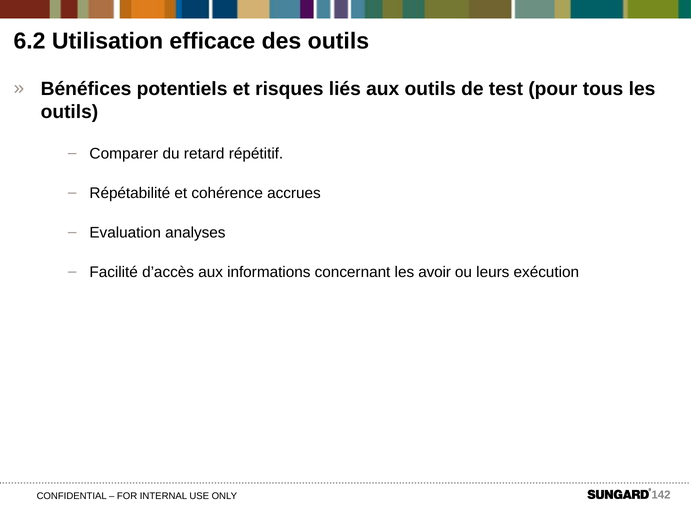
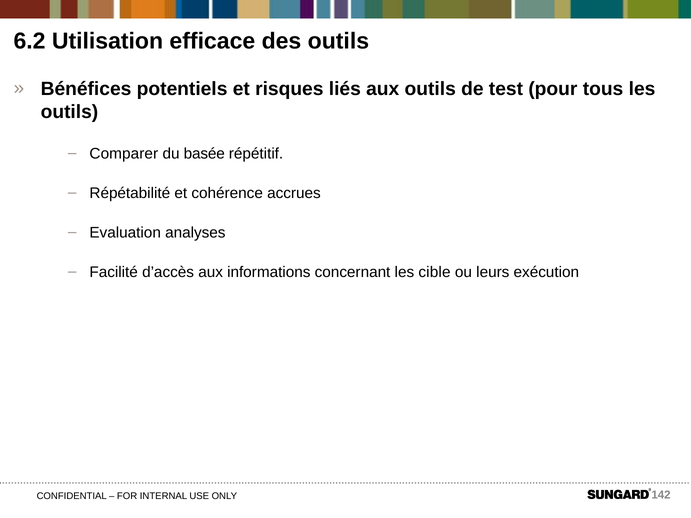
retard: retard -> basée (204, 154)
avoir: avoir -> cible (434, 272)
